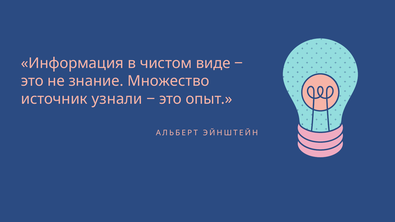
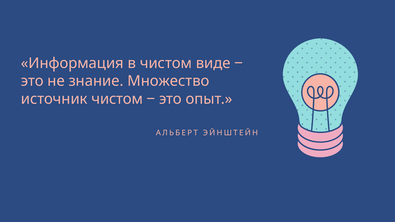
источник узнали: узнали -> чистом (117, 99)
